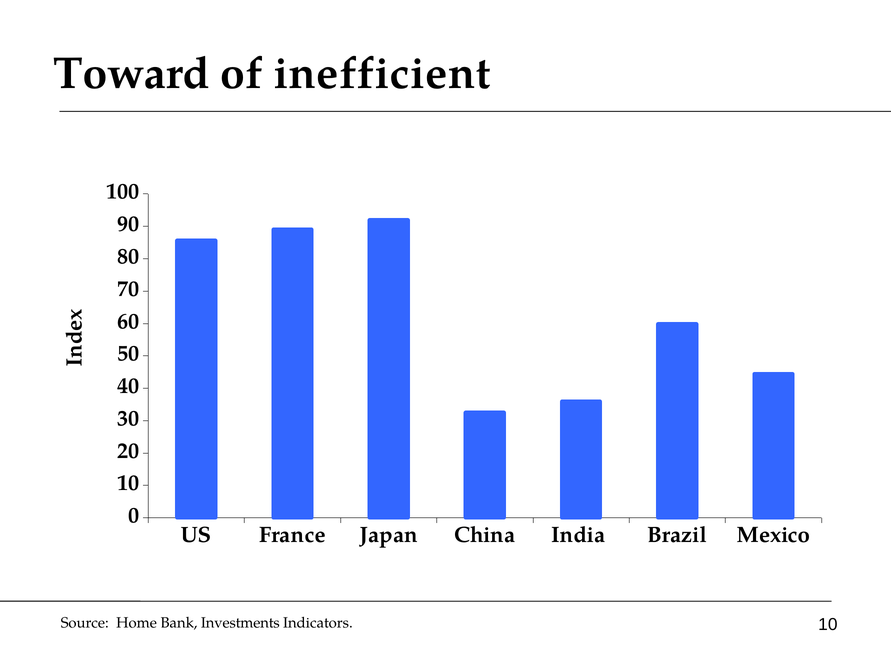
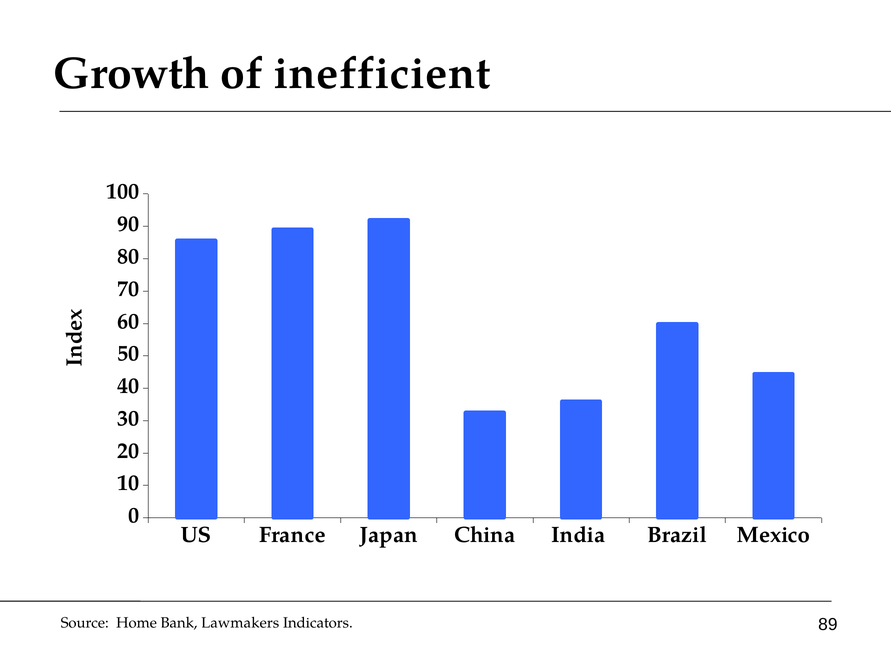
Toward: Toward -> Growth (132, 74)
Investments: Investments -> Lawmakers (240, 623)
Indicators 10: 10 -> 89 (828, 625)
